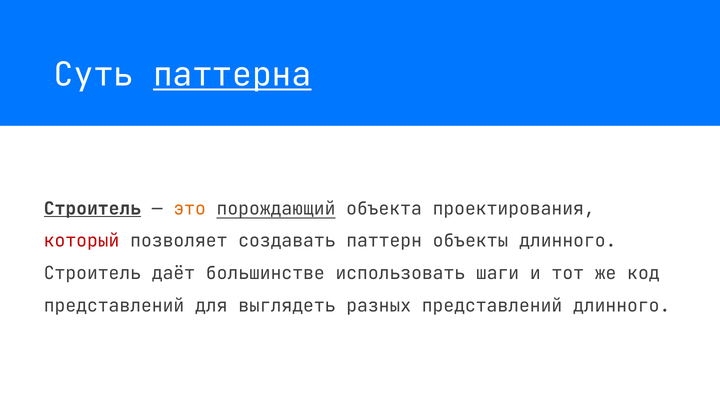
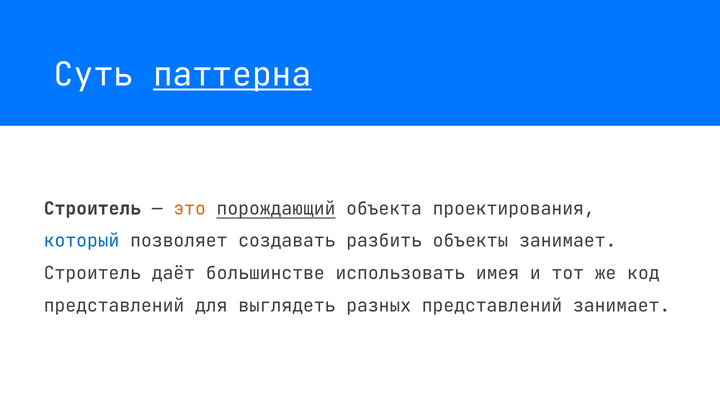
Строитель underline: present -> none (92, 209)
который colour: red -> blue (82, 241)
паттерн: паттерн -> разбить (384, 241)
объекты длинного: длинного -> занимает (568, 241)
шаги: шаги -> имея (498, 273)
представлений длинного: длинного -> занимает (622, 306)
